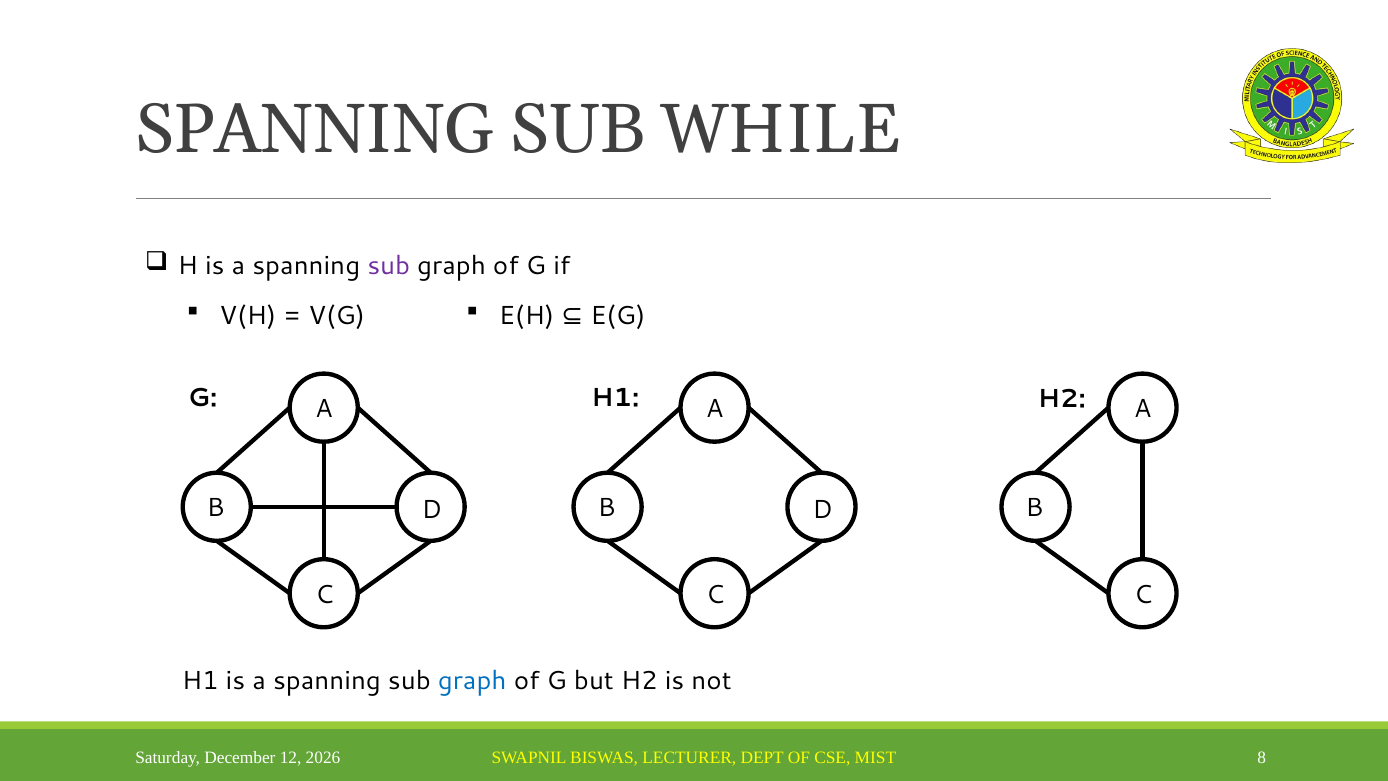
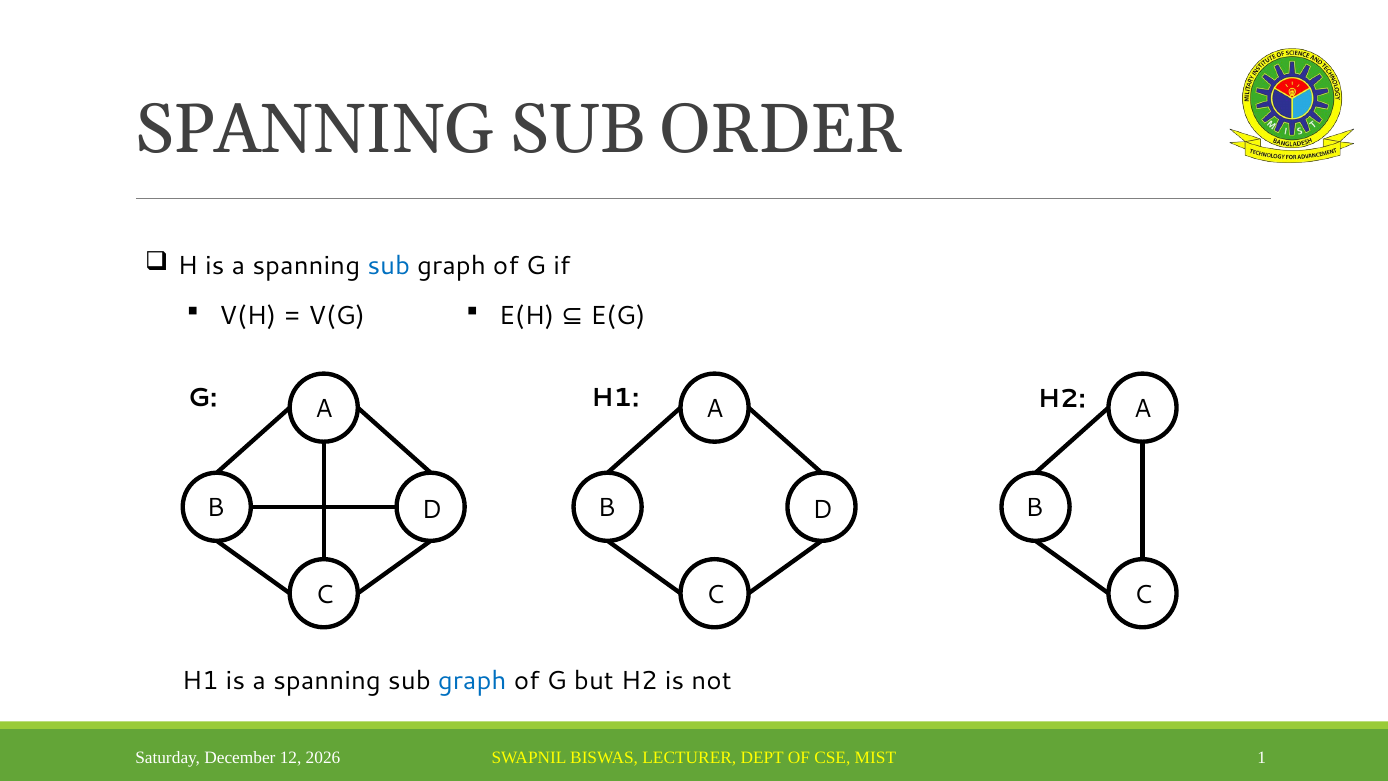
WHILE: WHILE -> ORDER (782, 129)
sub colour: purple -> blue (389, 266)
8: 8 -> 1 (1262, 757)
